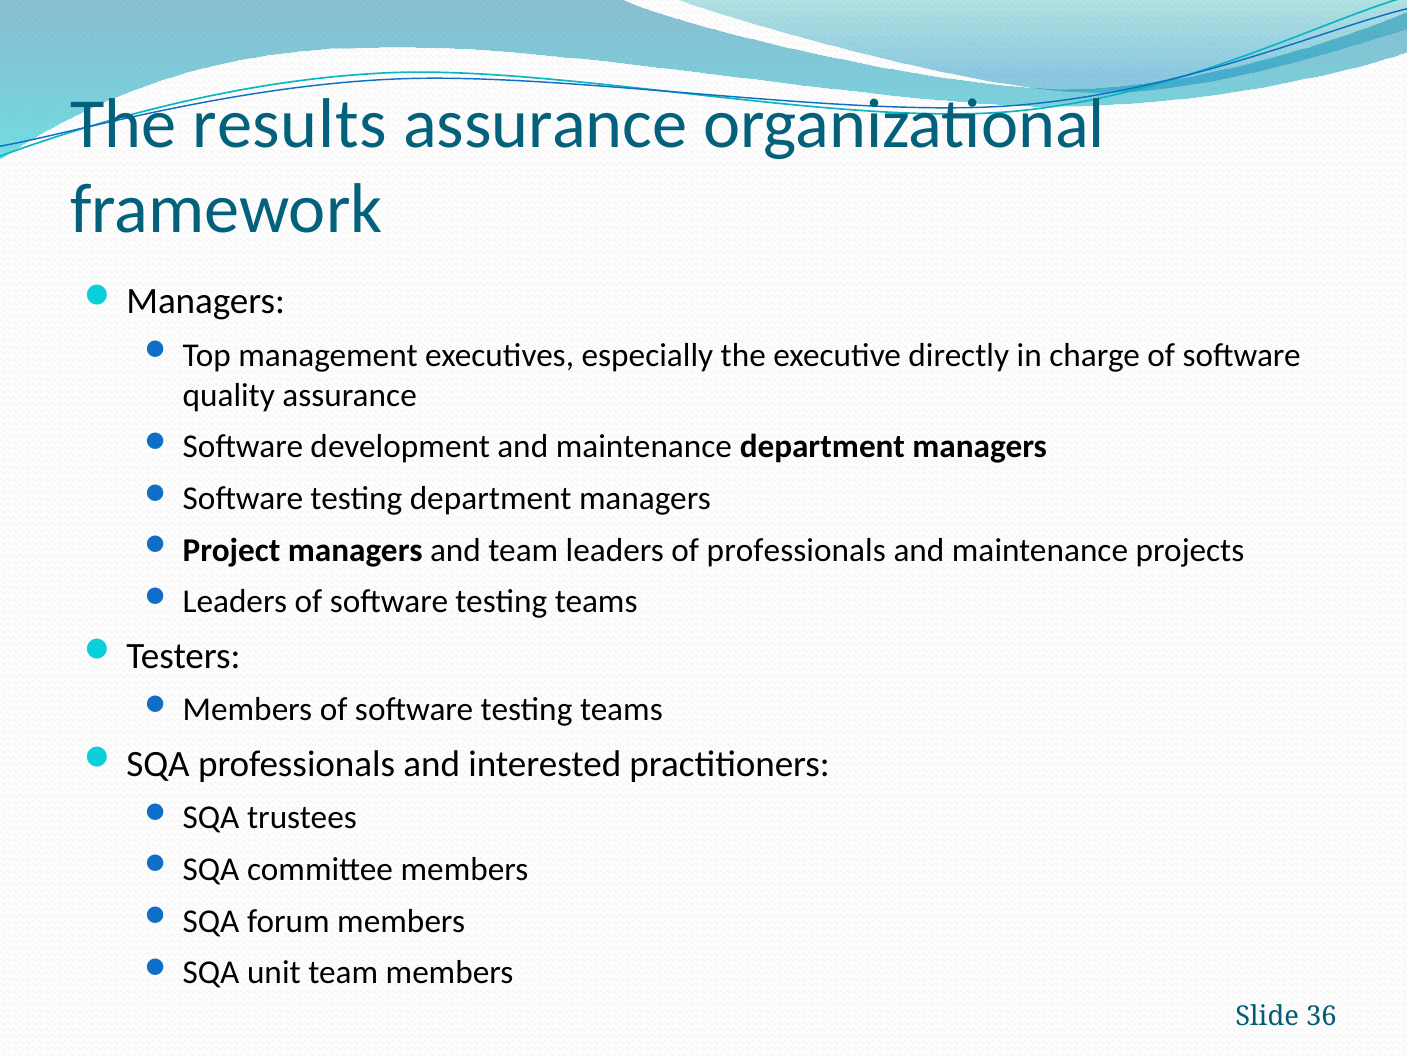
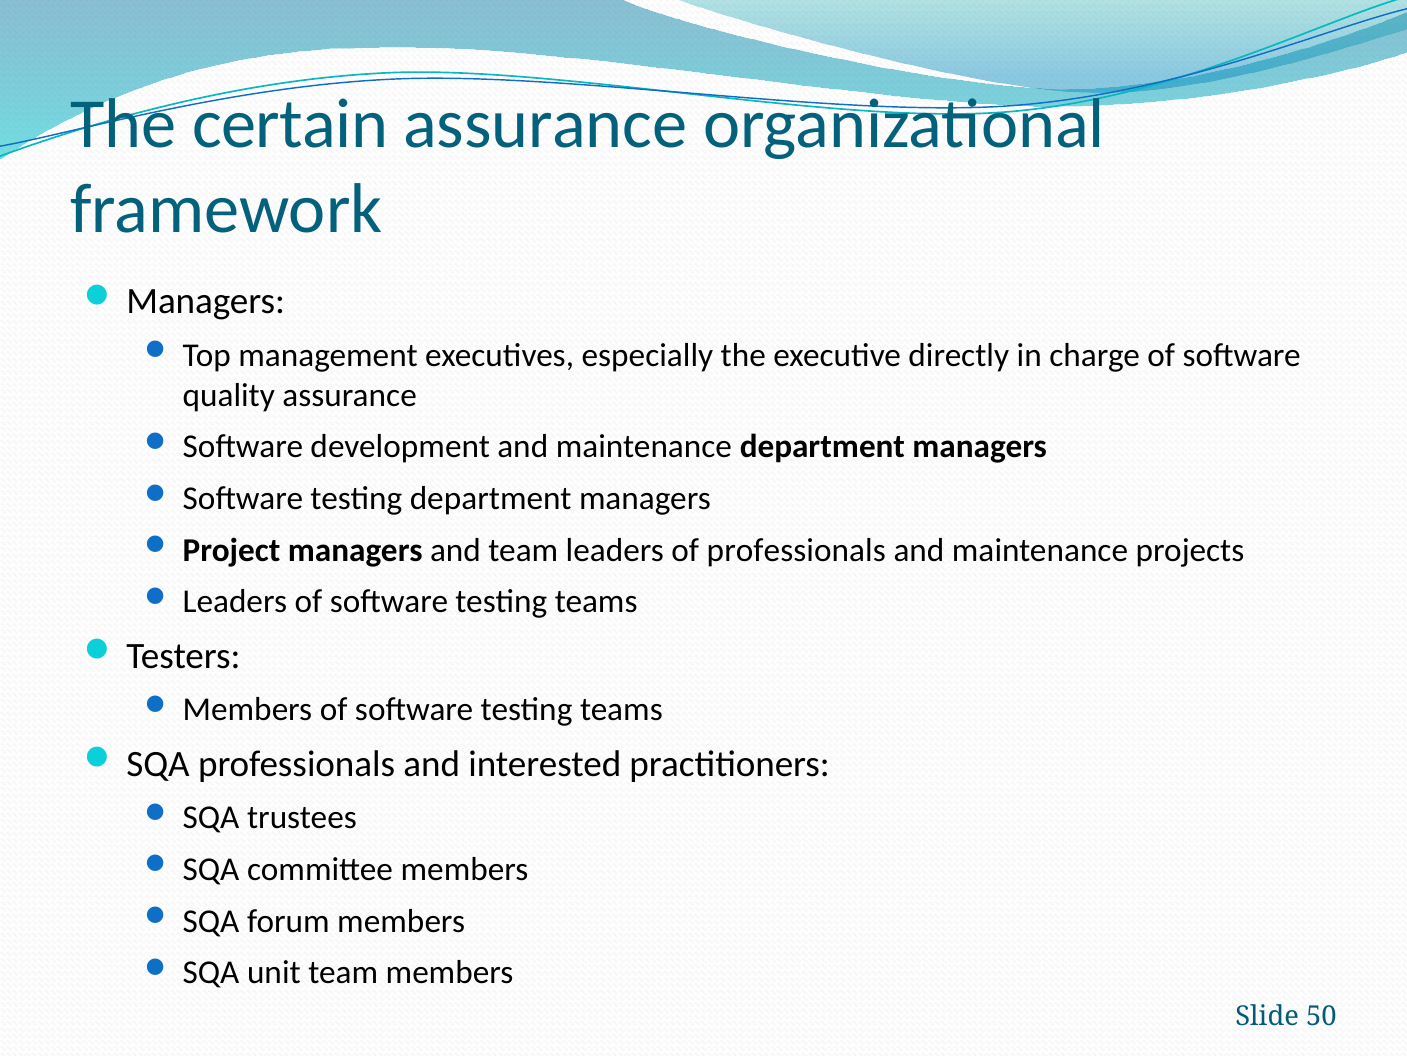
results: results -> certain (290, 124)
36: 36 -> 50 (1321, 1015)
